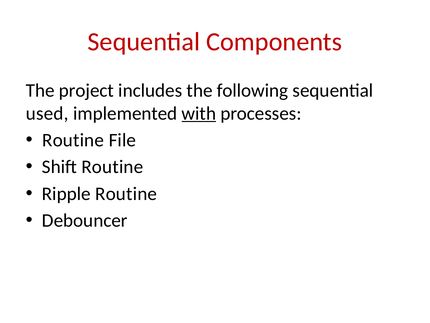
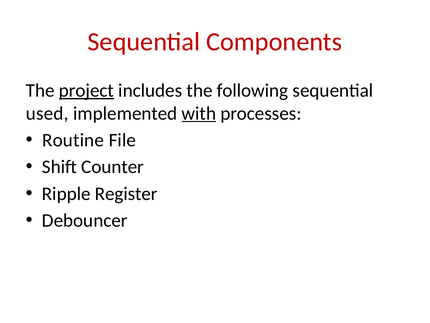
project underline: none -> present (86, 90)
Shift Routine: Routine -> Counter (113, 167)
Ripple Routine: Routine -> Register (126, 194)
